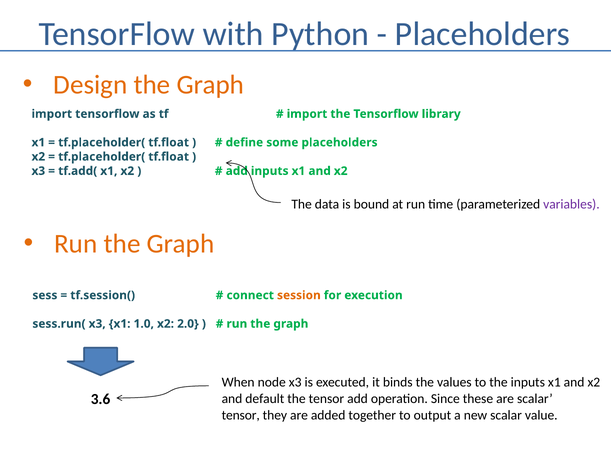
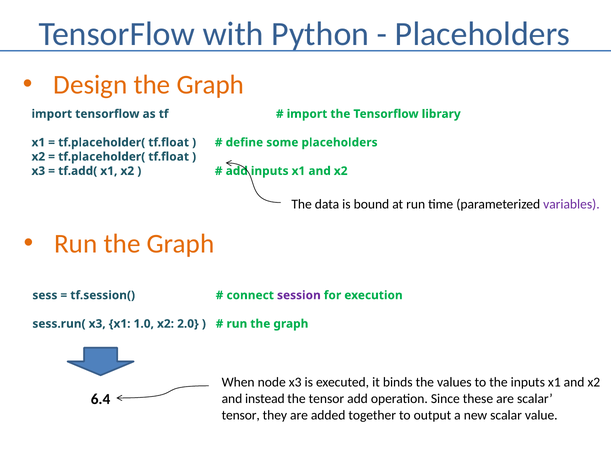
session colour: orange -> purple (299, 295)
3.6: 3.6 -> 6.4 (101, 399)
default: default -> instead (265, 399)
